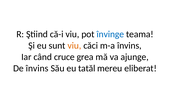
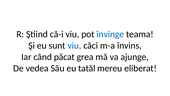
viu colour: orange -> blue (74, 45)
cruce: cruce -> păcat (64, 57)
De învins: învins -> vedea (37, 68)
